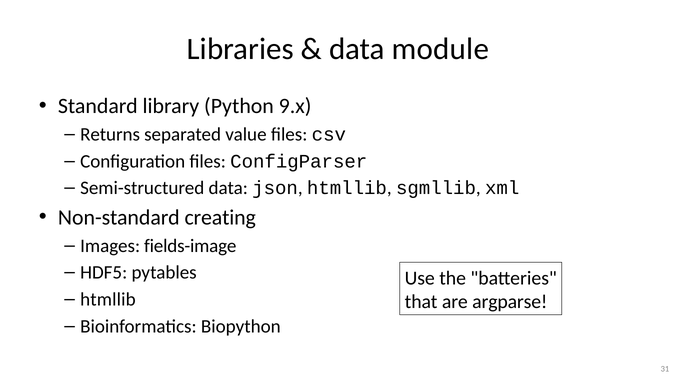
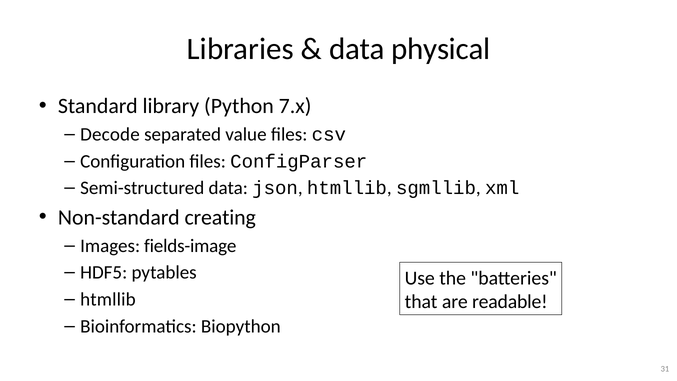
module: module -> physical (441, 49)
9.x: 9.x -> 7.x (295, 106)
Returns: Returns -> Decode (110, 134)
argparse: argparse -> readable (510, 302)
